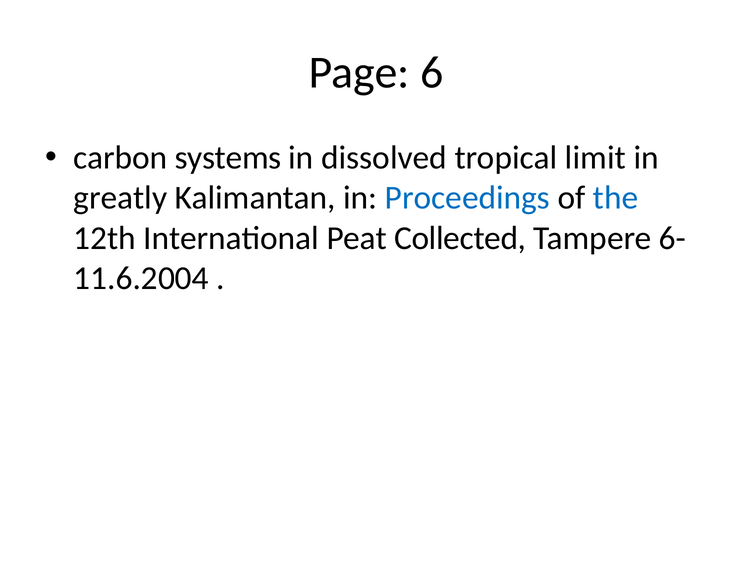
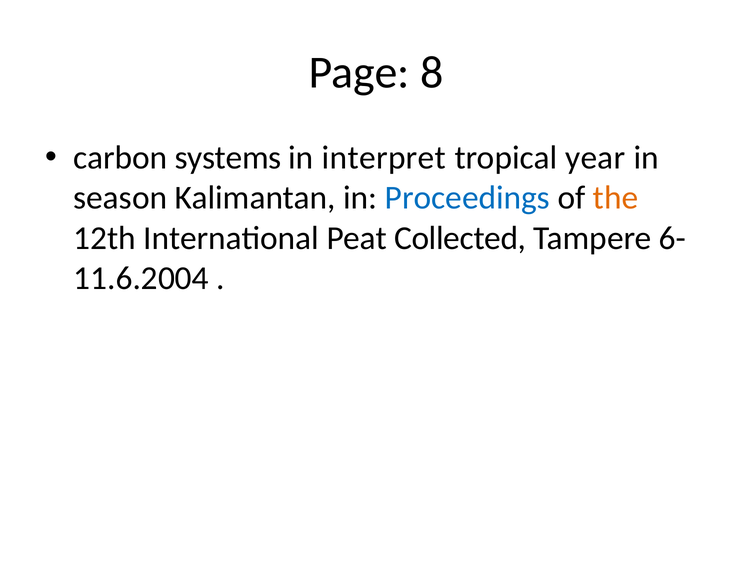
6: 6 -> 8 (432, 73)
dissolved: dissolved -> interpret (384, 158)
limit: limit -> year (595, 158)
greatly: greatly -> season (120, 198)
the colour: blue -> orange (616, 198)
